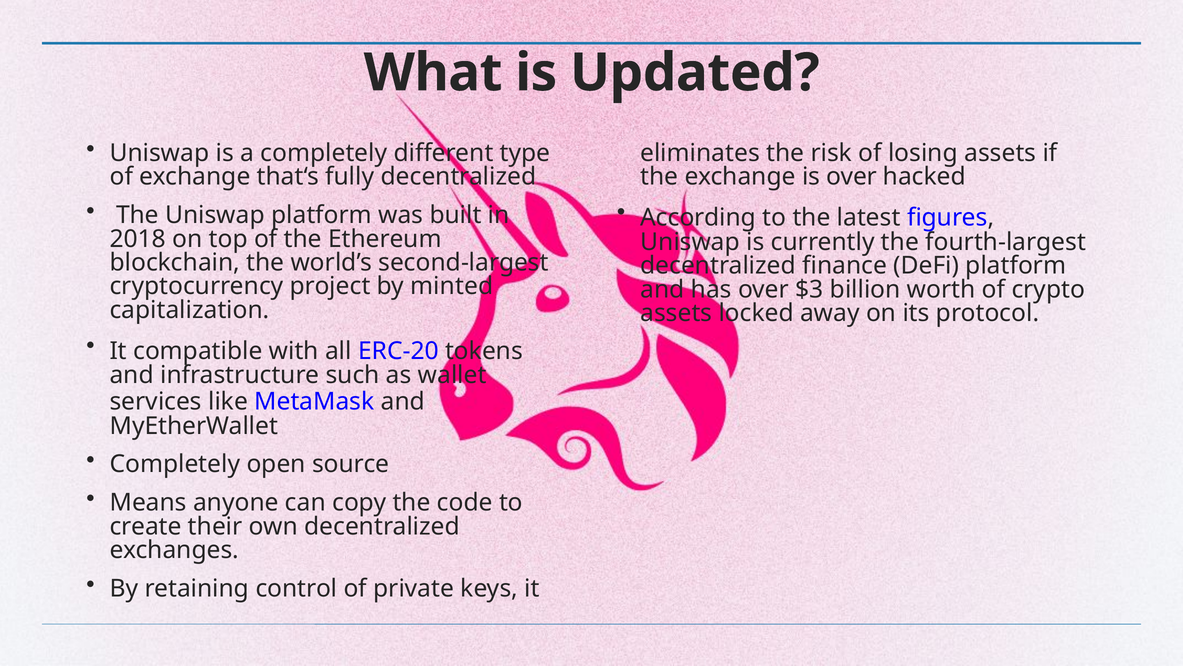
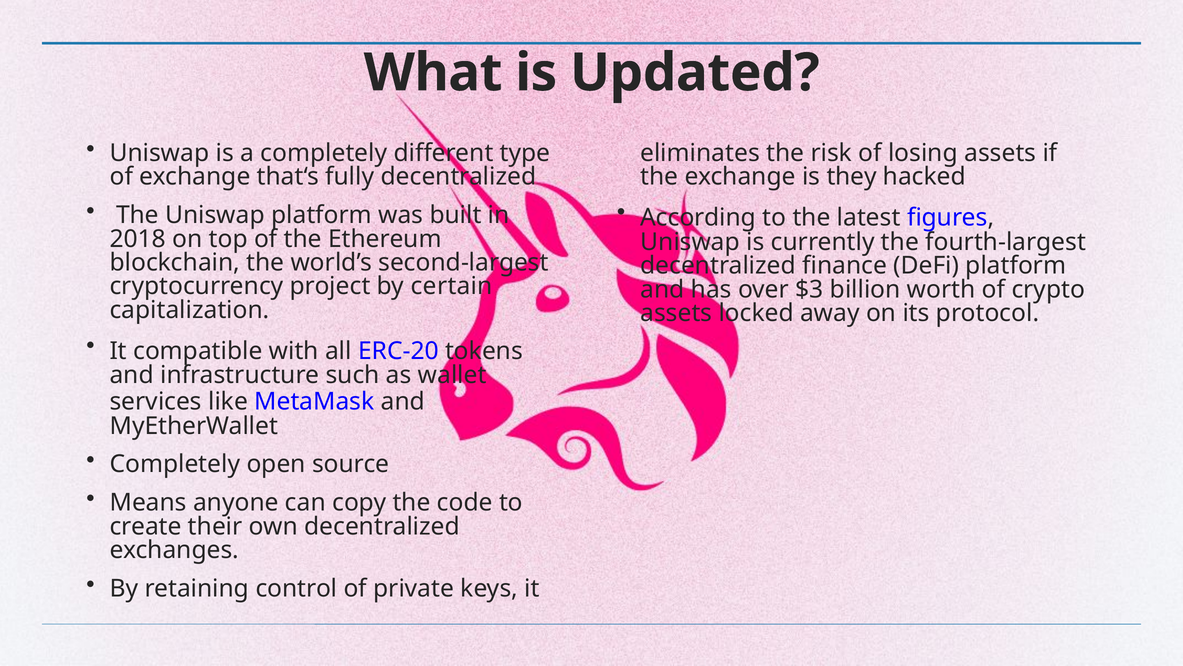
is over: over -> they (852, 177)
minted: minted -> certain (452, 286)
